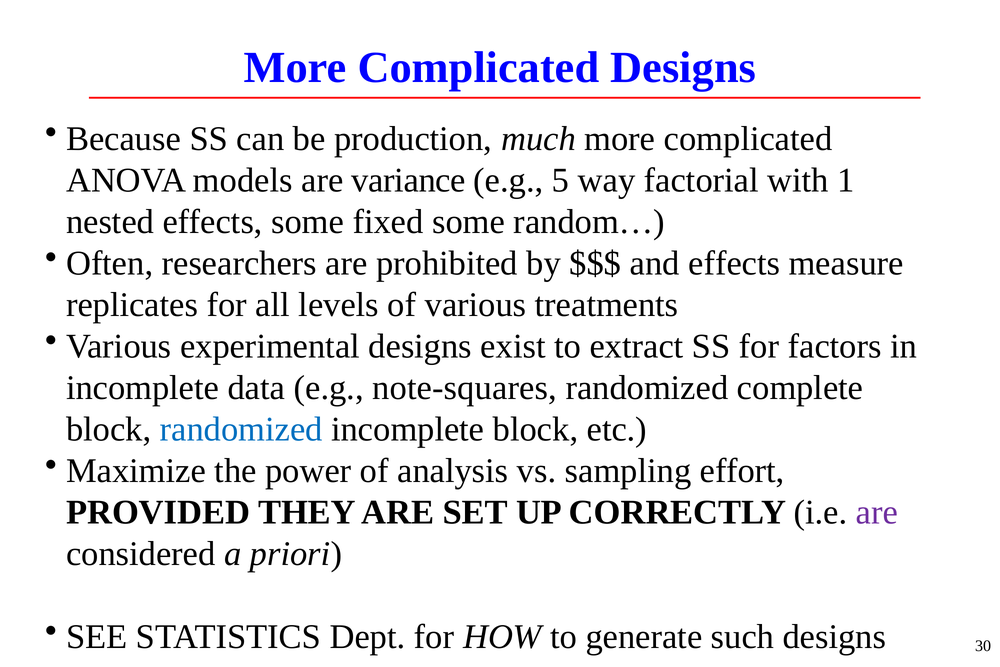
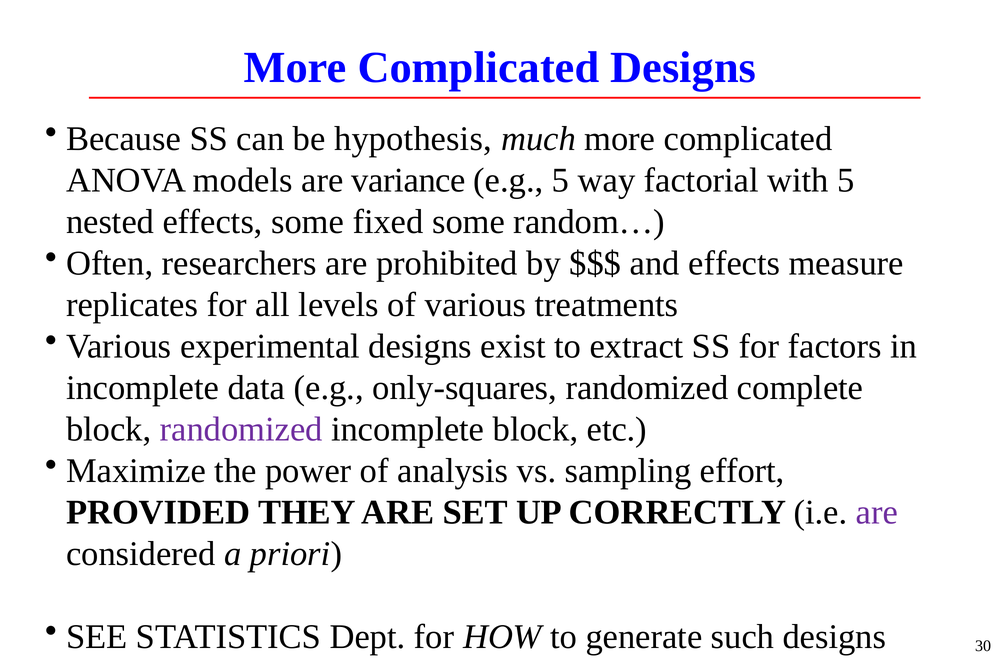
production: production -> hypothesis (413, 139)
with 1: 1 -> 5 (846, 180)
note-squares: note-squares -> only-squares (465, 388)
randomized colour: blue -> purple (241, 429)
